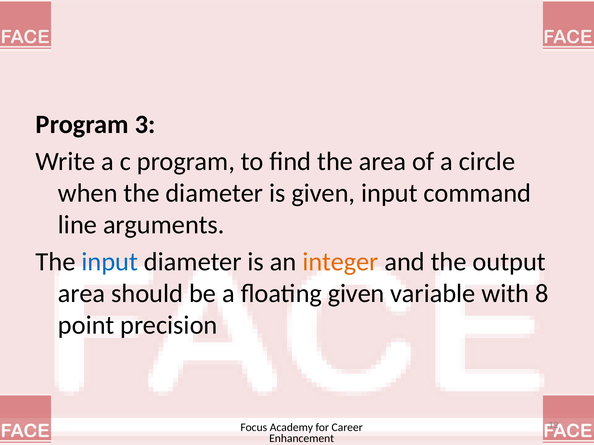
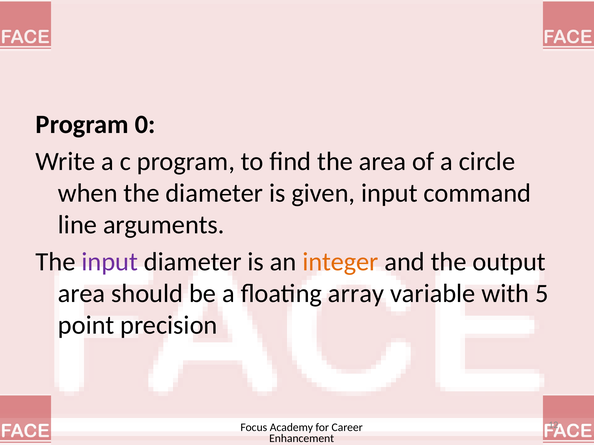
3: 3 -> 0 (145, 125)
input colour: blue -> purple (110, 262)
floating given: given -> array (356, 294)
8: 8 -> 5 (542, 294)
